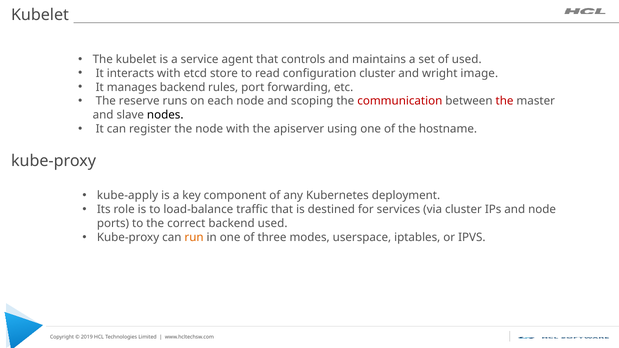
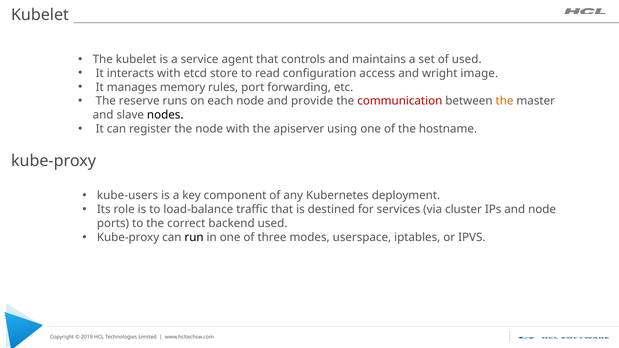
configuration cluster: cluster -> access (377, 73)
manages backend: backend -> memory (183, 87)
scoping: scoping -> provide (312, 101)
the colour: red -> orange (505, 101)
kube-apply: kube-apply -> kube-users (128, 196)
run colour: orange -> black (194, 237)
